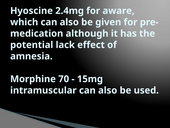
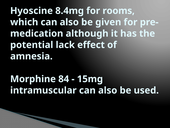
2.4mg: 2.4mg -> 8.4mg (70, 11)
aware: aware -> rooms (119, 11)
70: 70 -> 84 (64, 79)
